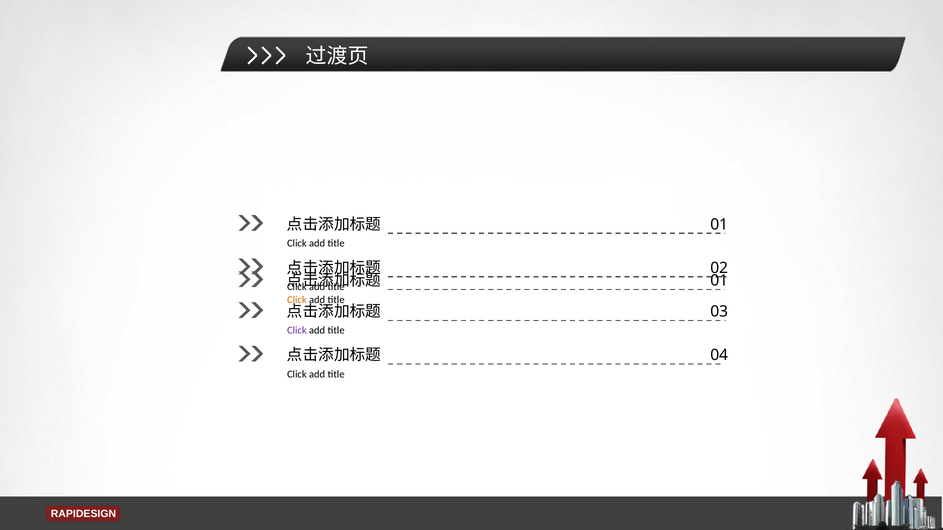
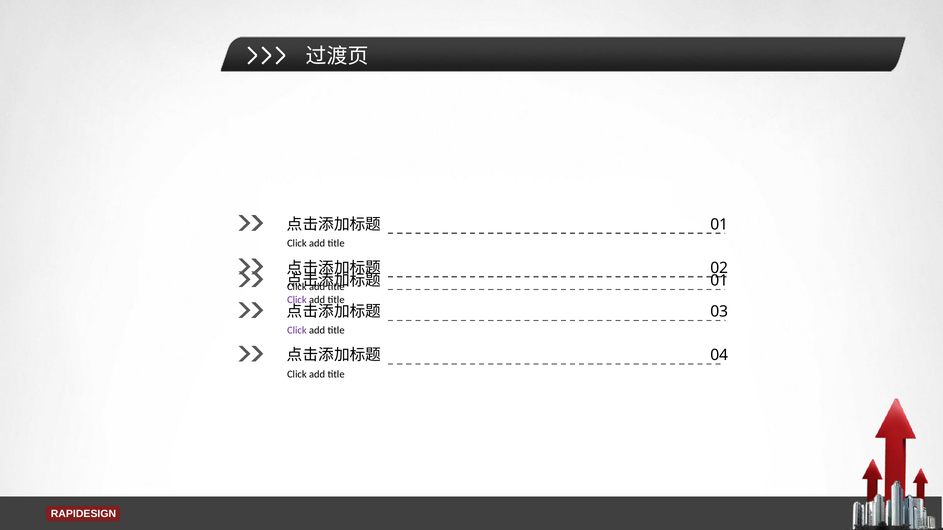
Click colour: orange -> purple (297, 300)
